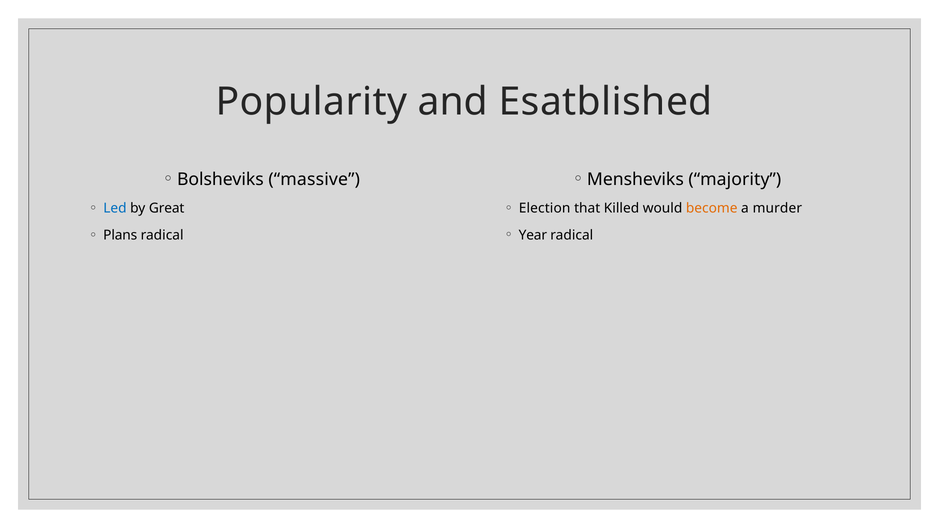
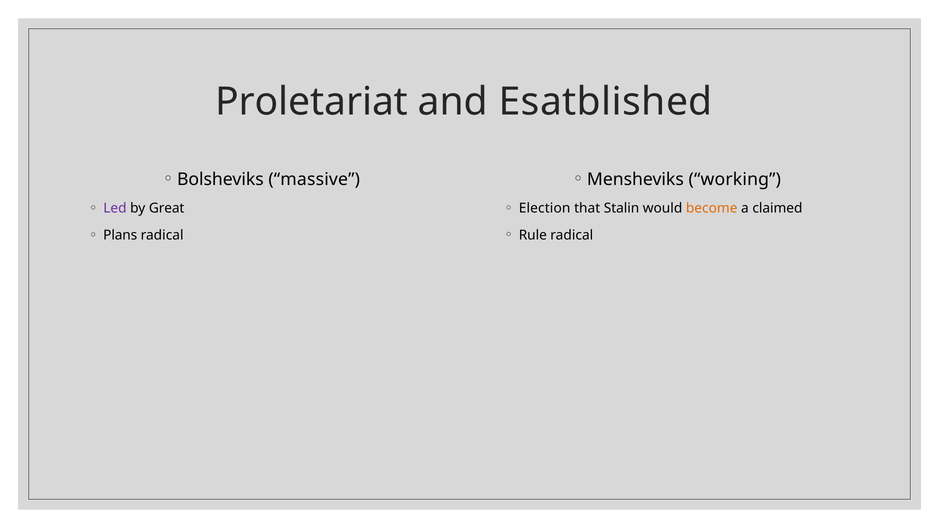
Popularity: Popularity -> Proletariat (312, 102)
majority: majority -> working (735, 179)
Killed: Killed -> Stalin (622, 208)
murder: murder -> claimed (777, 208)
Led colour: blue -> purple (115, 208)
Year: Year -> Rule (533, 235)
